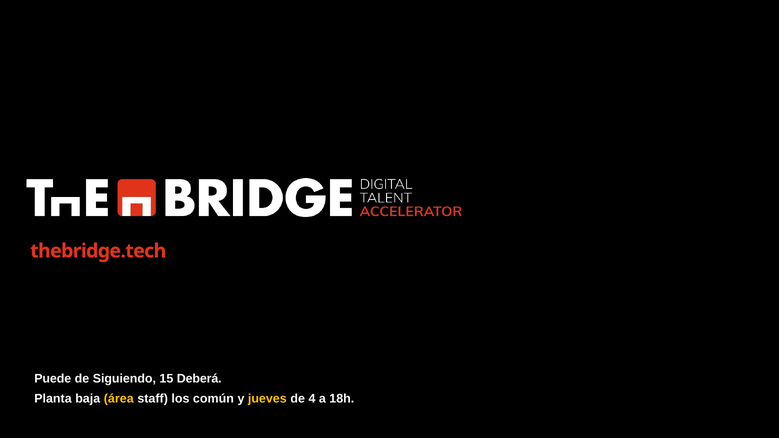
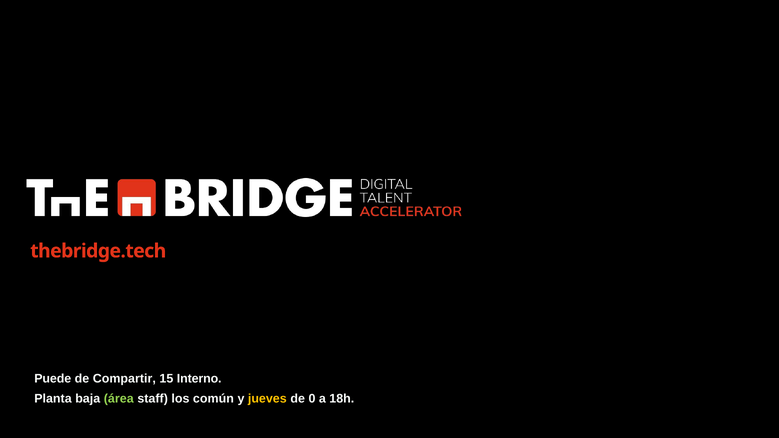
Siguiendo: Siguiendo -> Compartir (124, 379)
Deberá: Deberá -> Interno (199, 379)
área colour: yellow -> light green (119, 399)
4: 4 -> 0 (312, 399)
